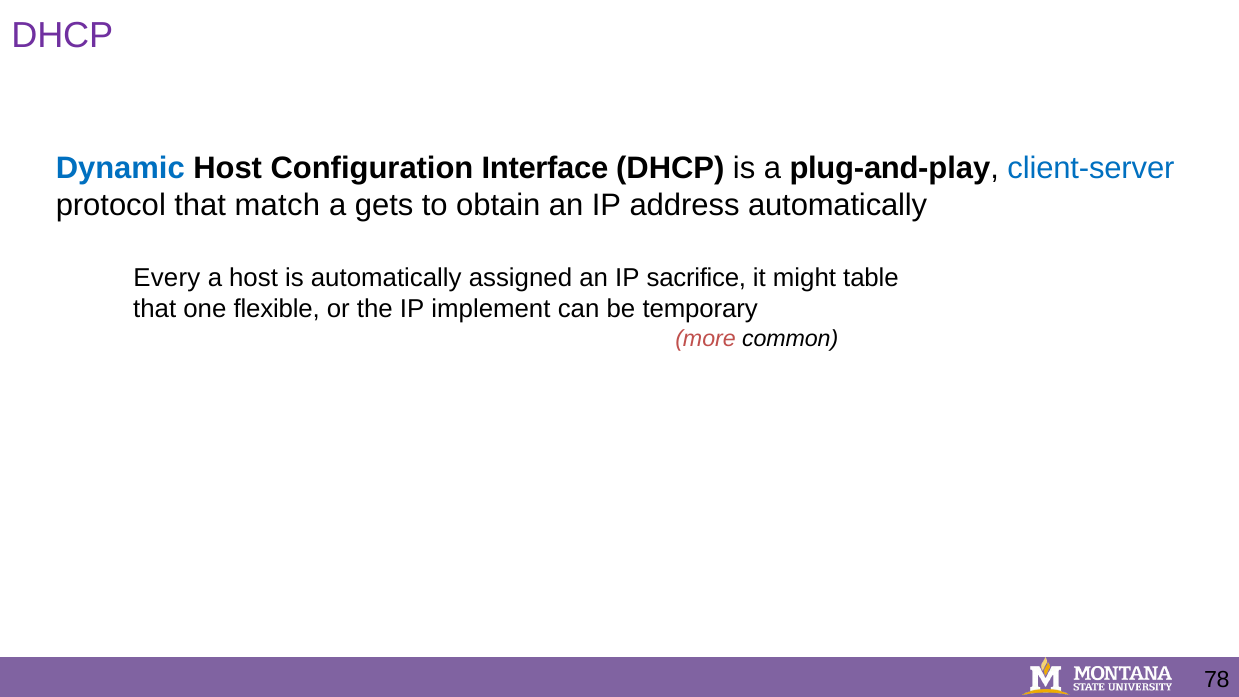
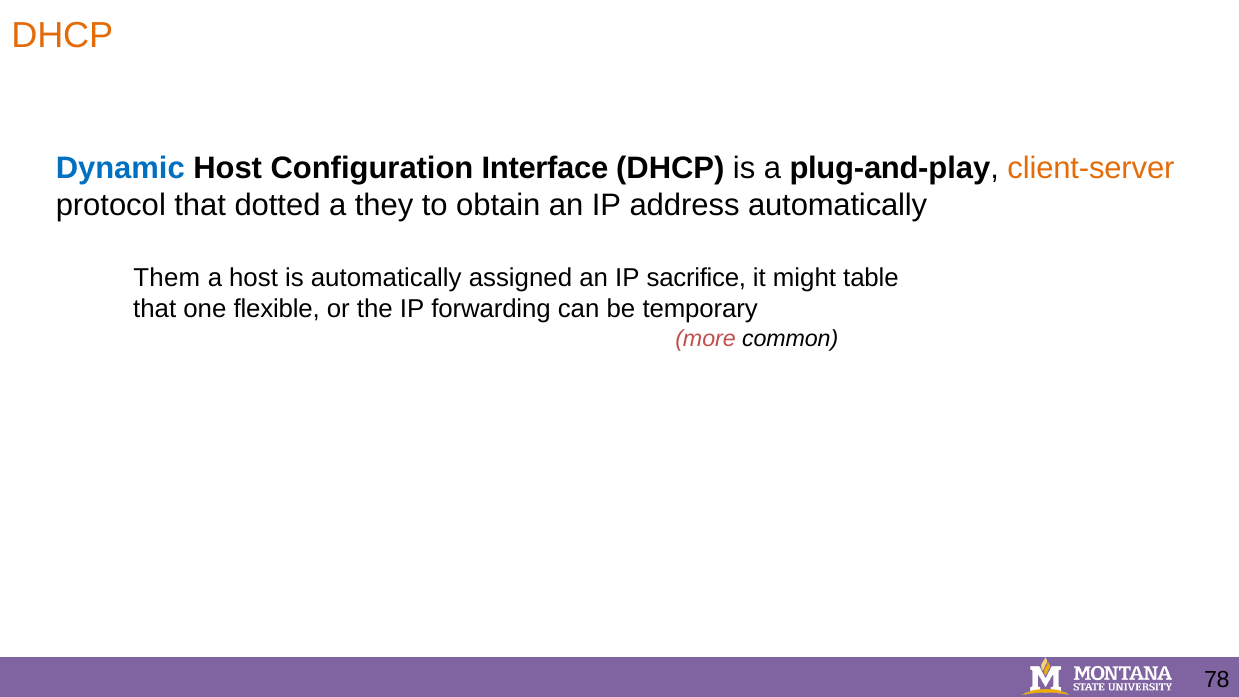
DHCP colour: purple -> orange (62, 36)
client-server colour: blue -> orange (1091, 168)
match: match -> dotted (277, 205)
gets: gets -> they (384, 205)
Every: Every -> Them (167, 278)
implement: implement -> forwarding (491, 309)
